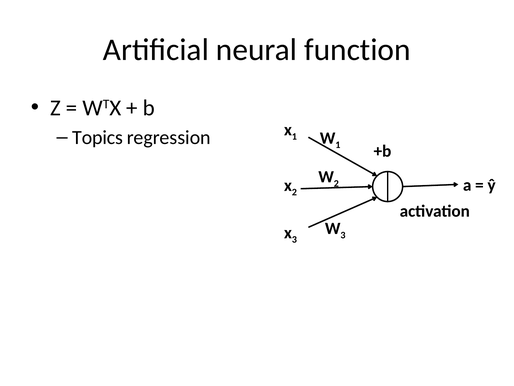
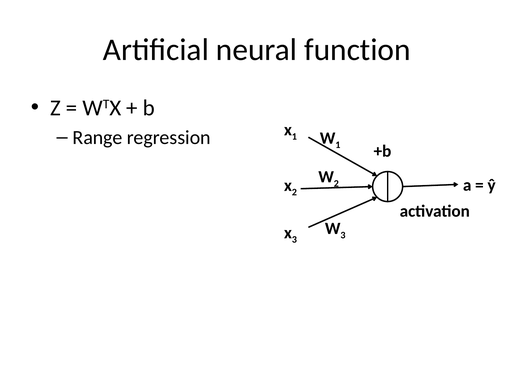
Topics: Topics -> Range (98, 137)
